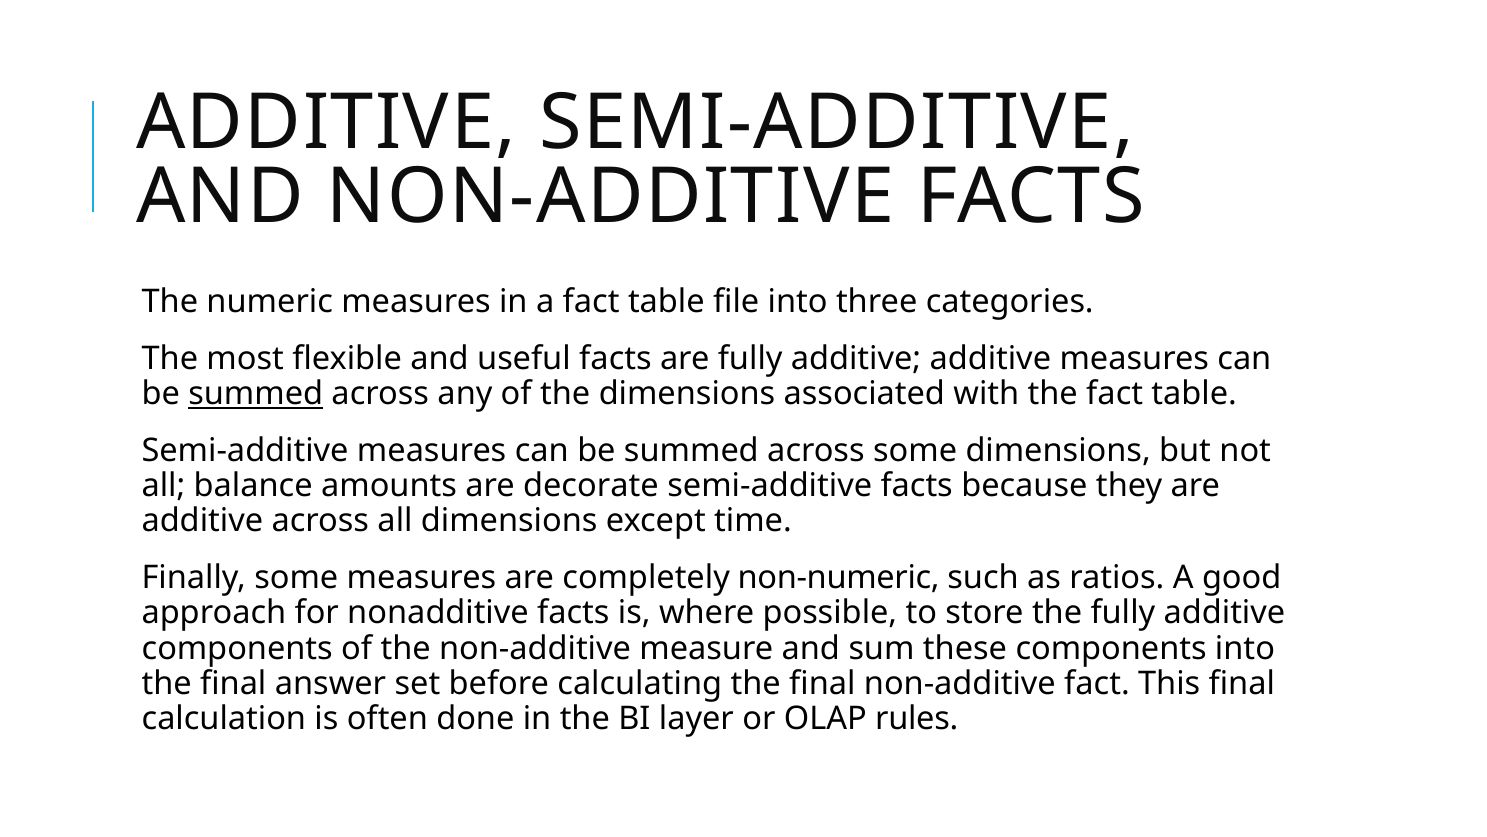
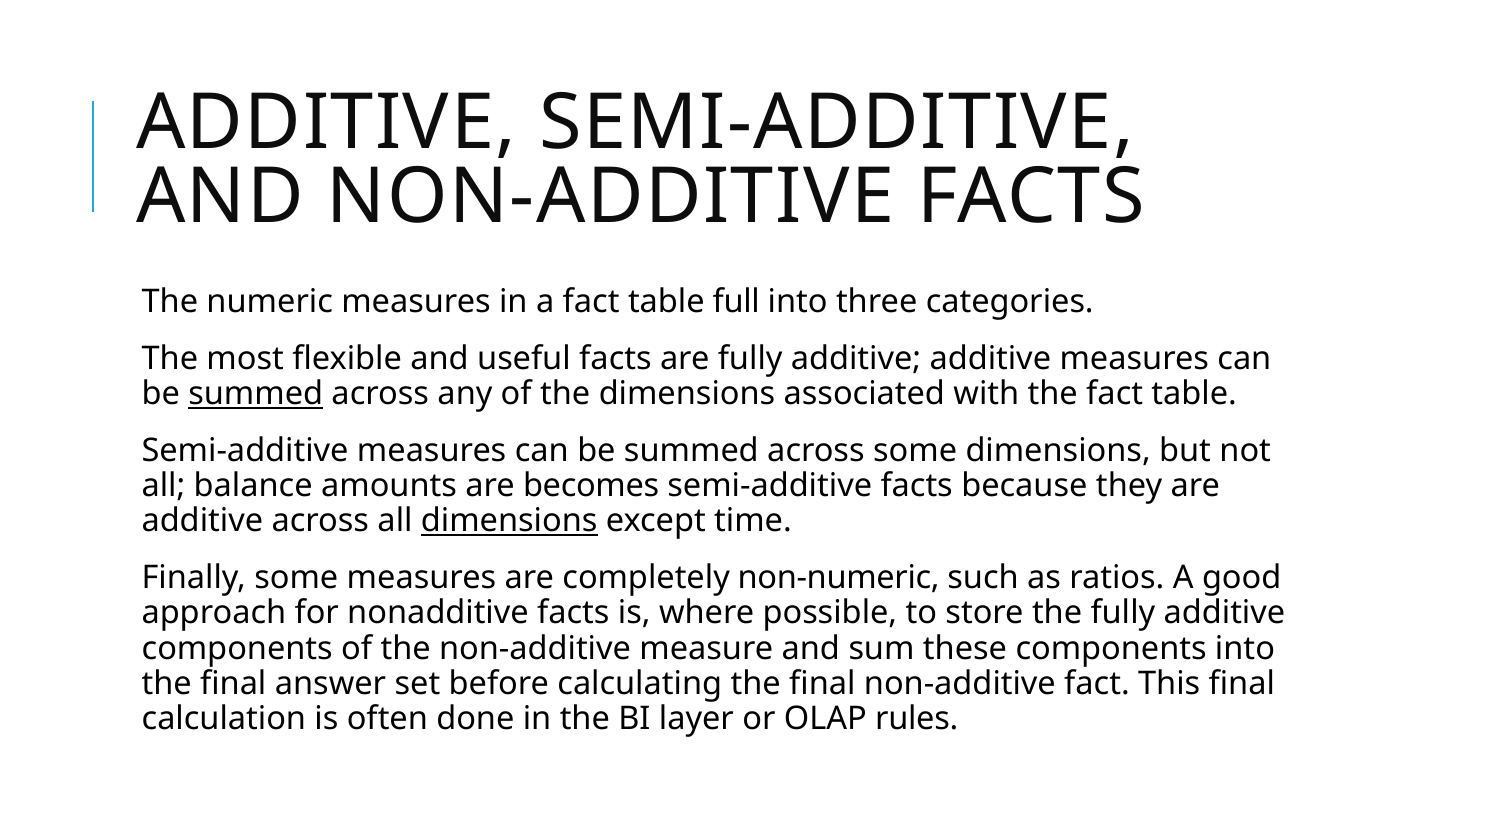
file: file -> full (736, 302)
decorate: decorate -> becomes (591, 486)
dimensions underline: none -> present (509, 521)
